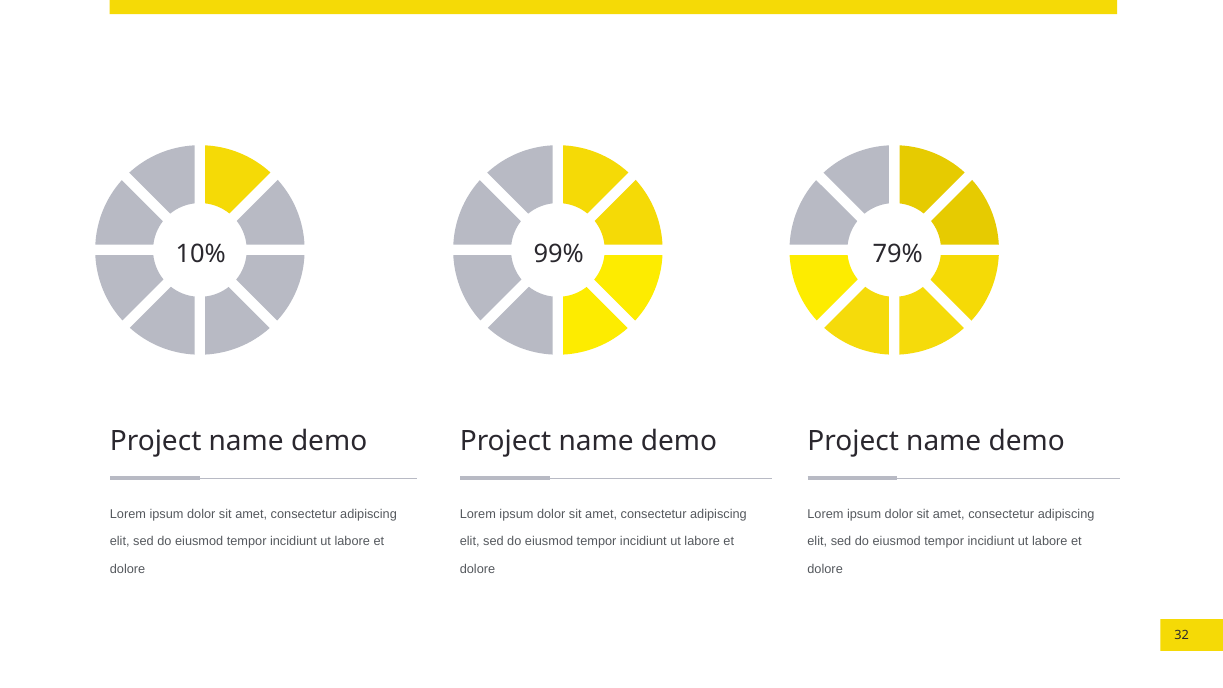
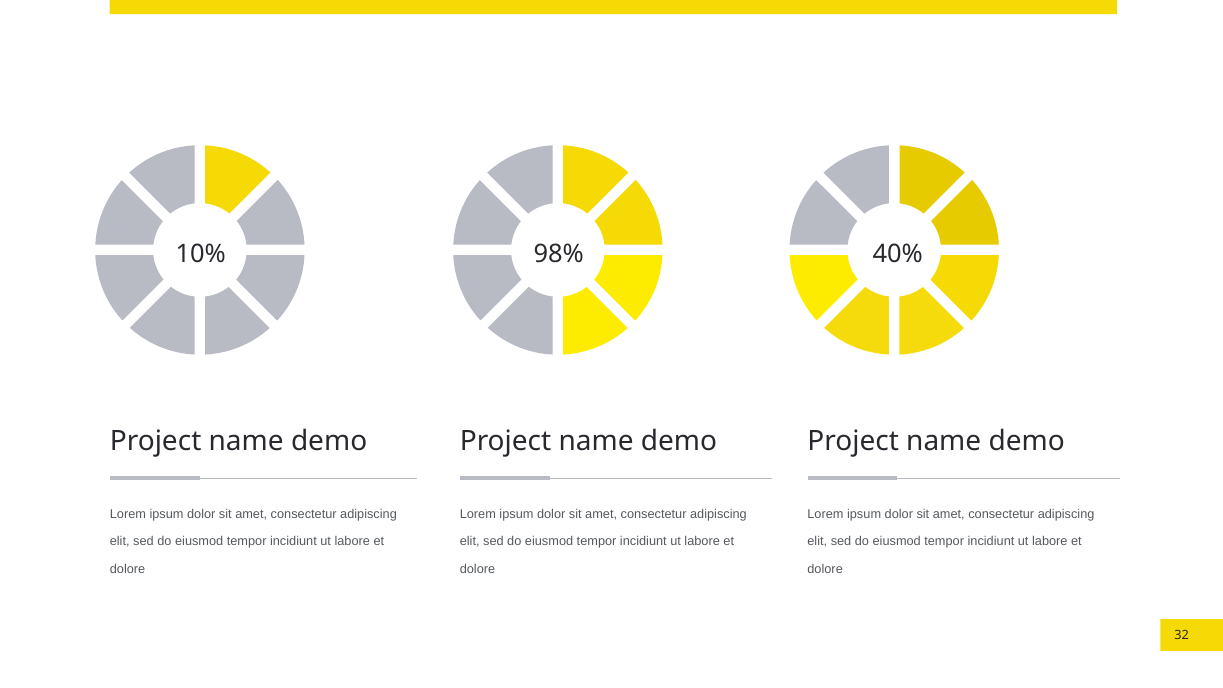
99%: 99% -> 98% (559, 254)
79%: 79% -> 40% (898, 254)
